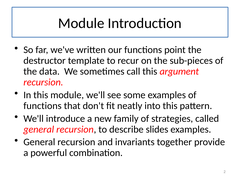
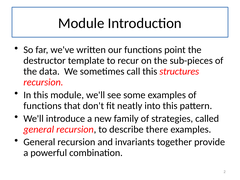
argument: argument -> structures (179, 71)
slides: slides -> there (157, 129)
